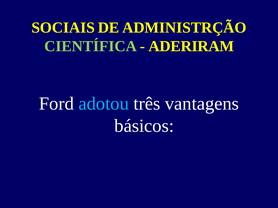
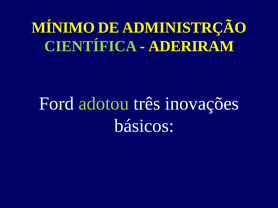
SOCIAIS: SOCIAIS -> MÍNIMO (63, 28)
adotou colour: light blue -> light green (104, 104)
vantagens: vantagens -> inovações (202, 104)
